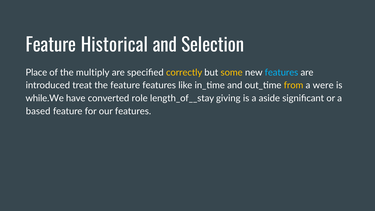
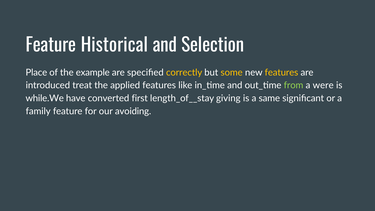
multiply: multiply -> example (93, 72)
features colour: light blue -> yellow (281, 72)
the feature: feature -> applied (125, 85)
from colour: yellow -> light green (294, 85)
role: role -> first (140, 98)
aside: aside -> same (269, 98)
based: based -> family (38, 111)
our features: features -> avoiding (133, 111)
